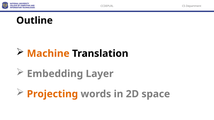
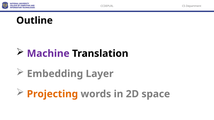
Machine colour: orange -> purple (48, 54)
